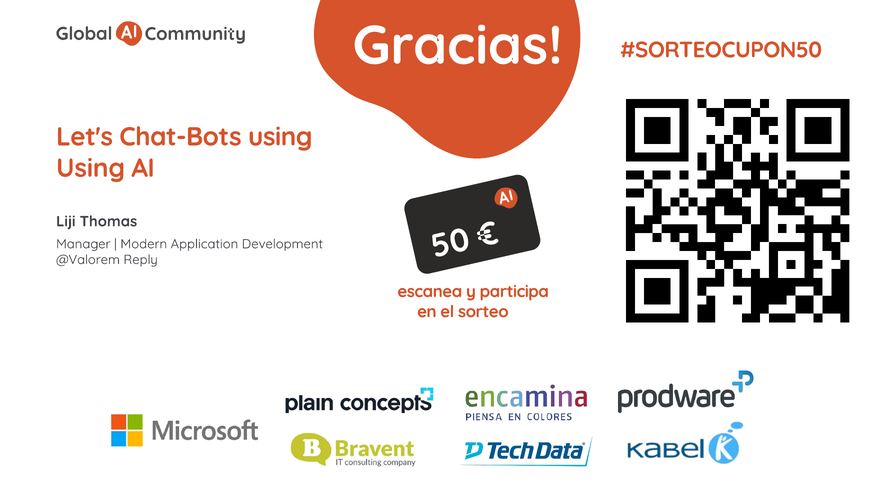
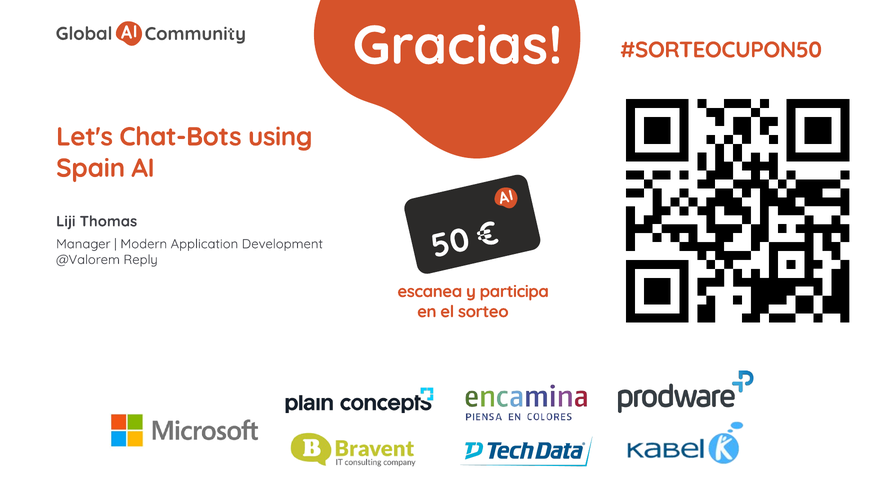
Using: Using -> Spain (91, 168)
